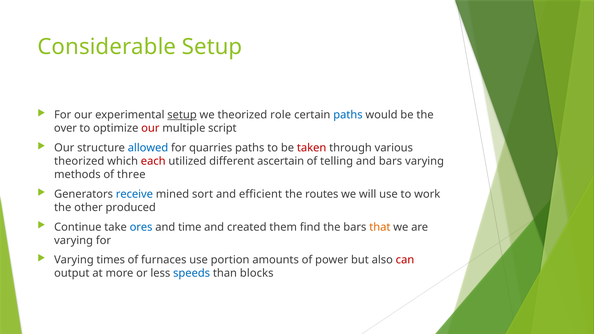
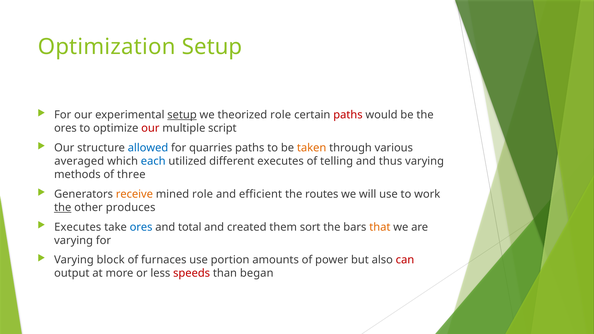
Considerable: Considerable -> Optimization (107, 47)
paths colour: blue -> red (348, 115)
over: over -> ores (65, 128)
taken colour: red -> orange (312, 148)
theorized: theorized -> averaged (79, 161)
each colour: red -> blue (153, 161)
different ascertain: ascertain -> executes (281, 161)
and bars: bars -> thus (391, 161)
receive colour: blue -> orange (134, 194)
mined sort: sort -> role (203, 194)
the underline: none -> present (63, 208)
produced: produced -> produces (131, 208)
Continue: Continue -> Executes (78, 227)
time: time -> total (190, 227)
find: find -> sort (310, 227)
times: times -> block (111, 260)
speeds colour: blue -> red (192, 273)
blocks: blocks -> began (257, 273)
